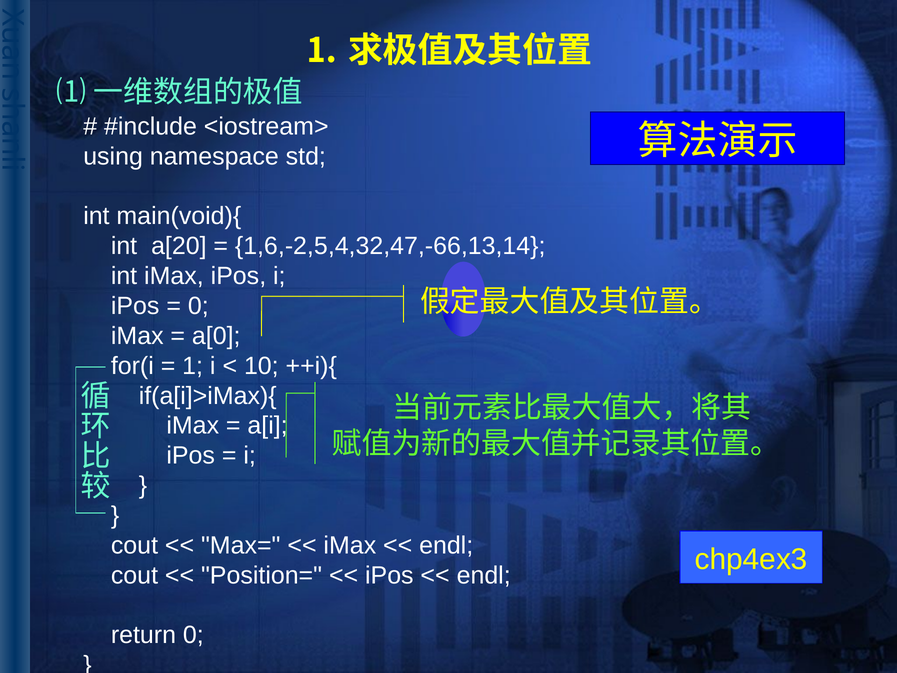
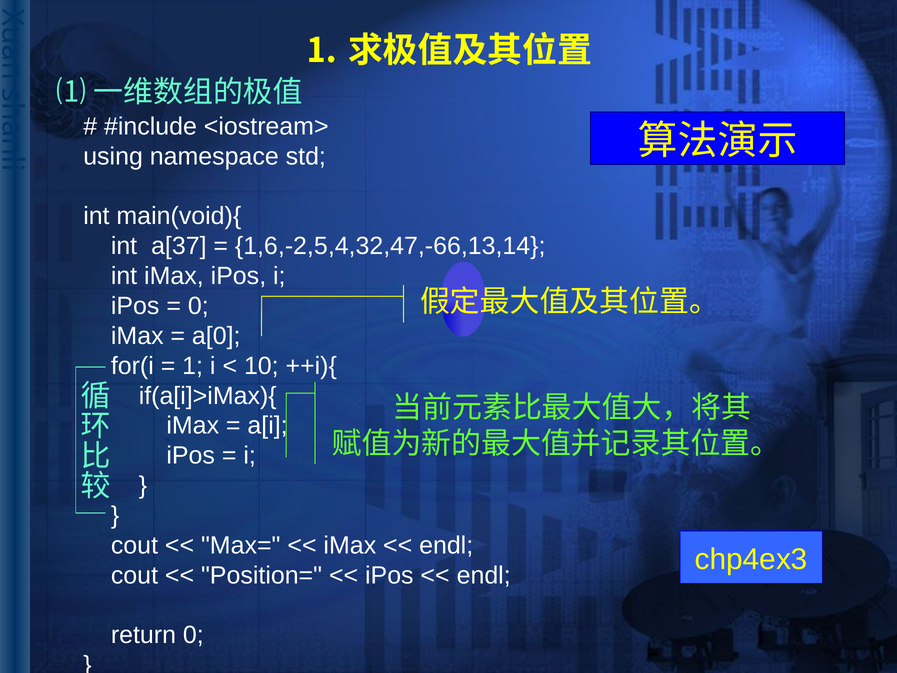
a[20: a[20 -> a[37 (179, 246)
